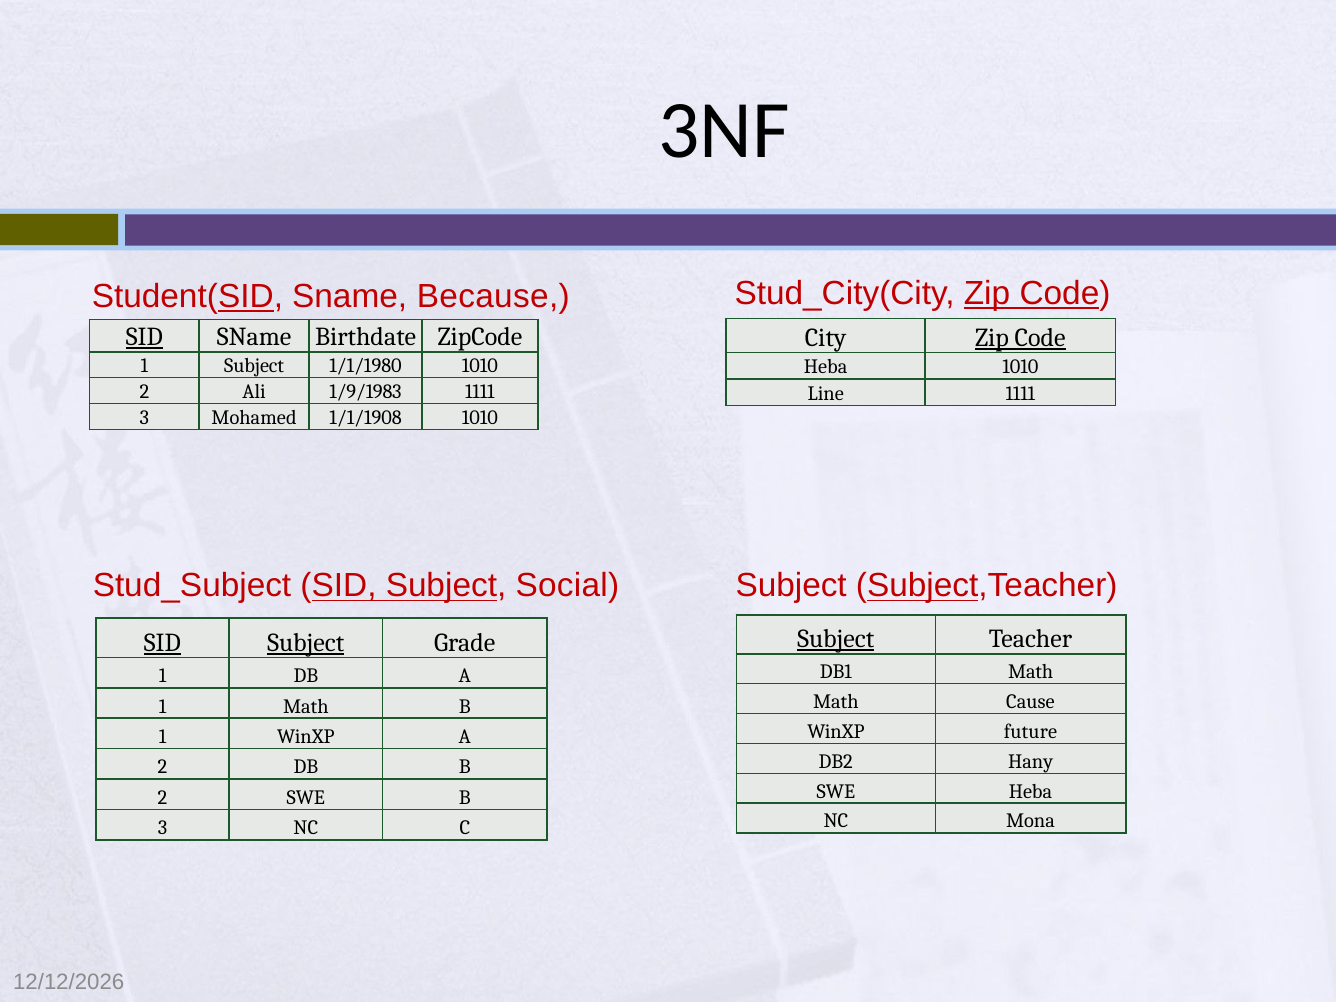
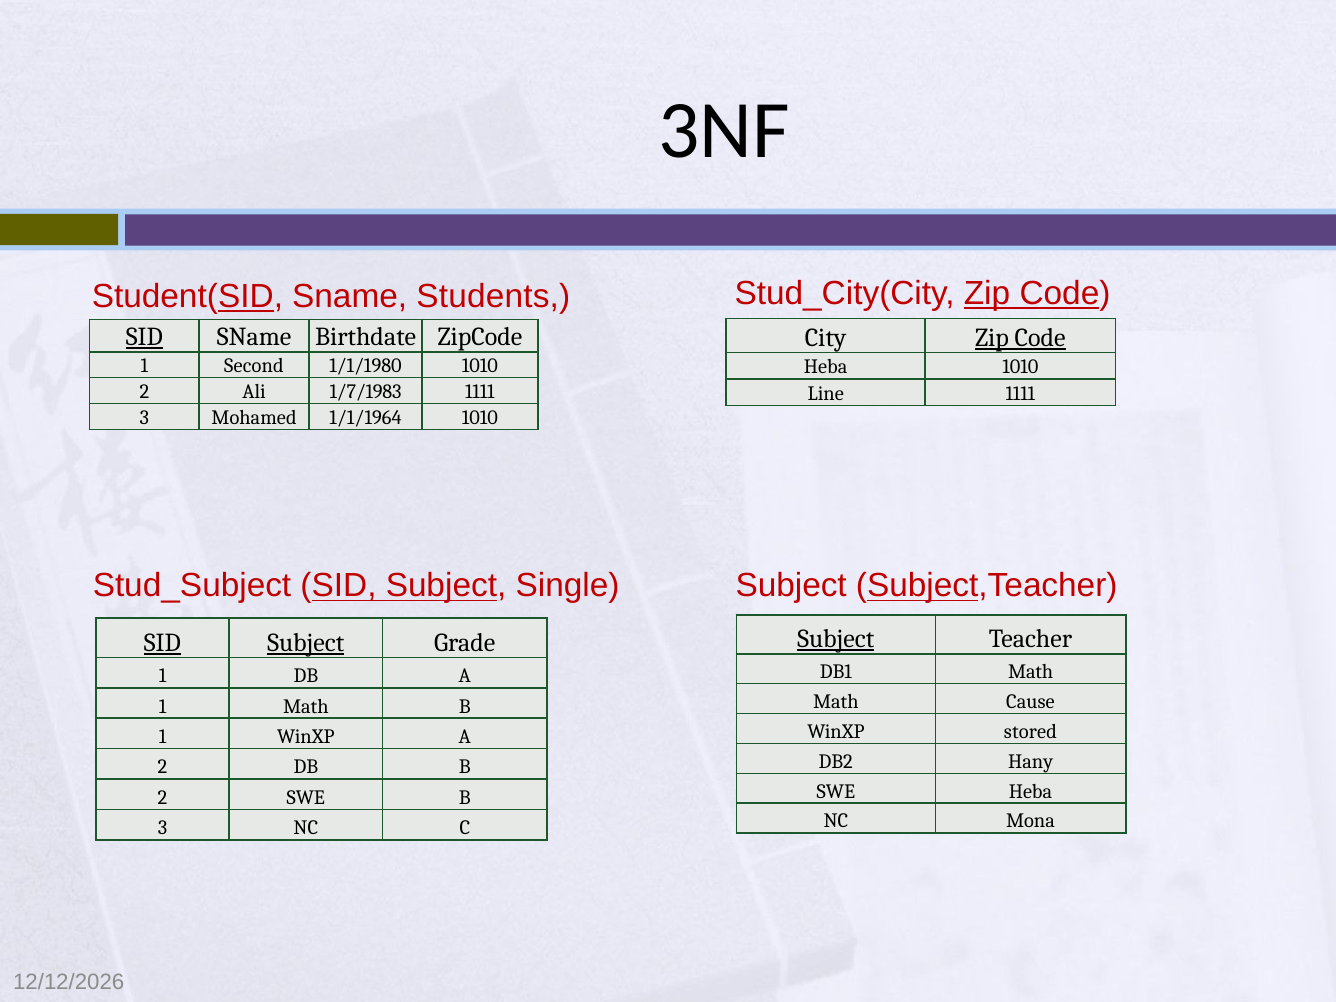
Because: Because -> Students (493, 296)
1 Subject: Subject -> Second (254, 366)
1/9/1983: 1/9/1983 -> 1/7/1983 (366, 392)
1/1/1908: 1/1/1908 -> 1/1/1964 (366, 417)
Social: Social -> Single (568, 586)
future: future -> stored (1030, 732)
